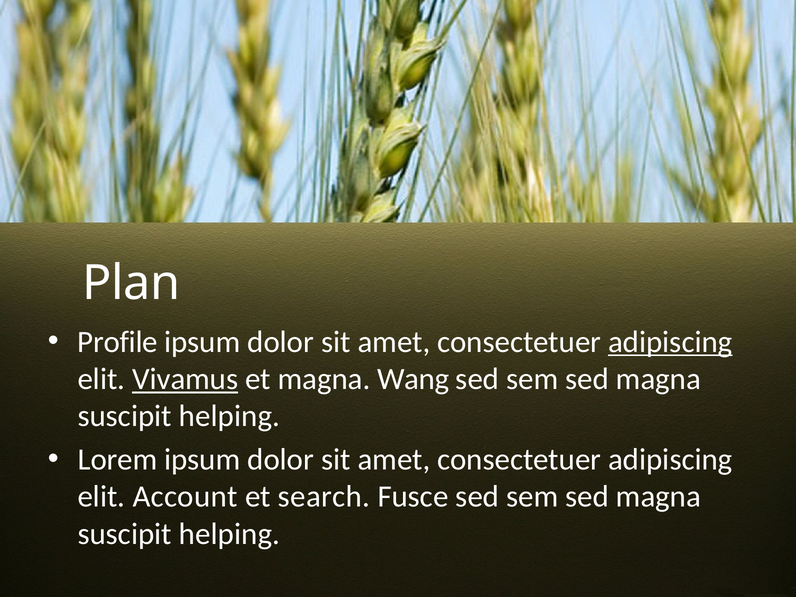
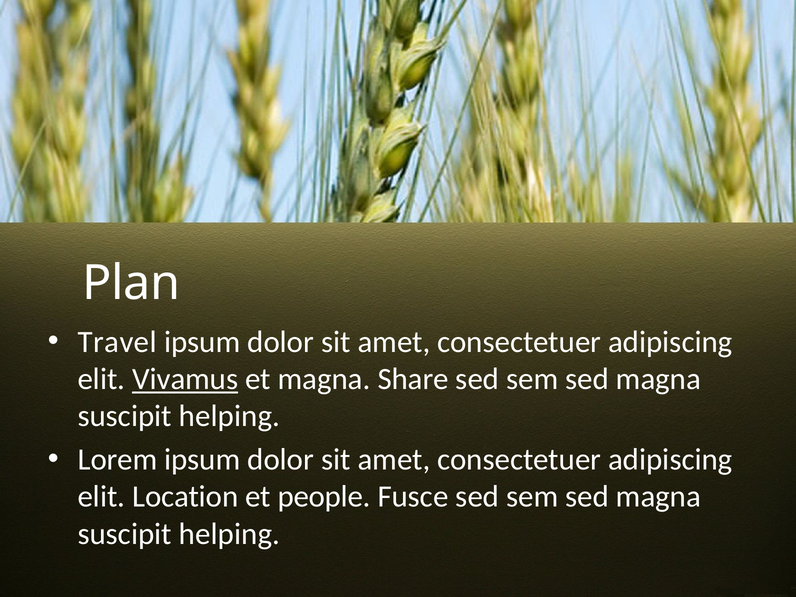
Profile: Profile -> Travel (117, 342)
adipiscing underline: present -> none (670, 342)
Wang: Wang -> Share (413, 379)
Account: Account -> Location (185, 497)
search: search -> people (324, 497)
